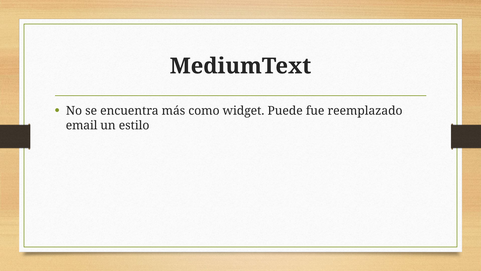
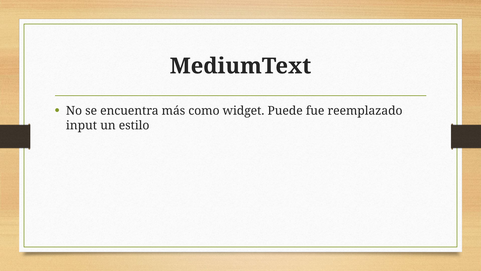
email: email -> input (82, 125)
